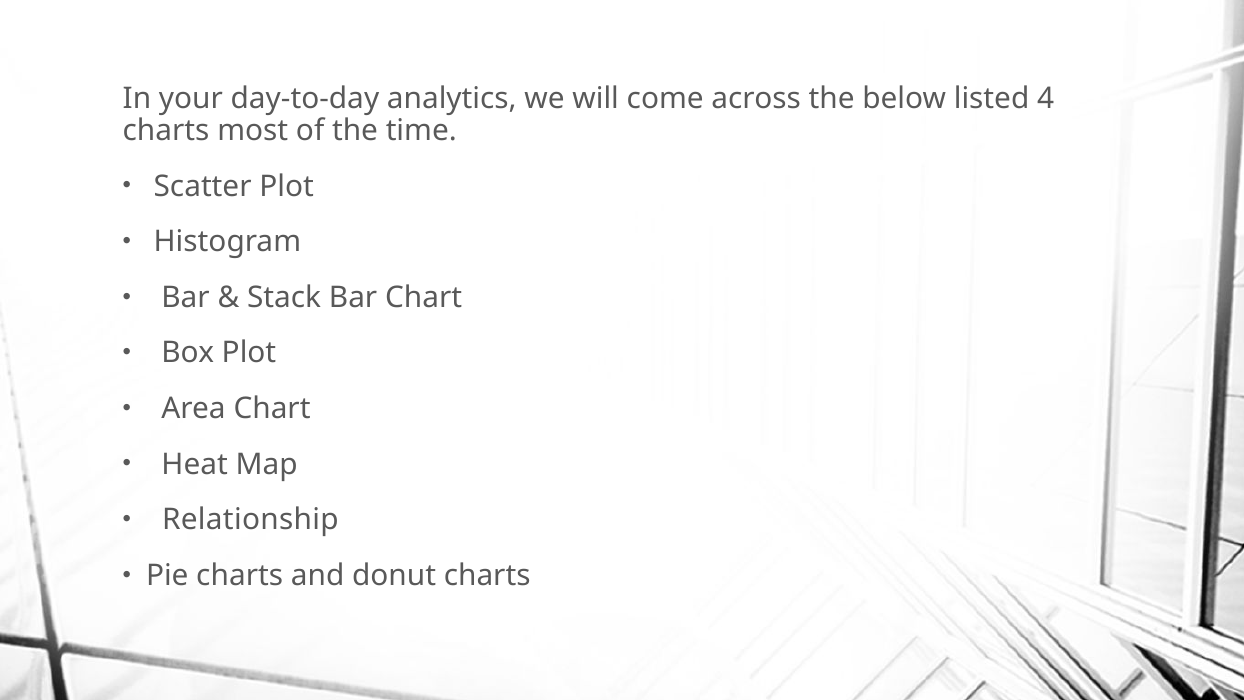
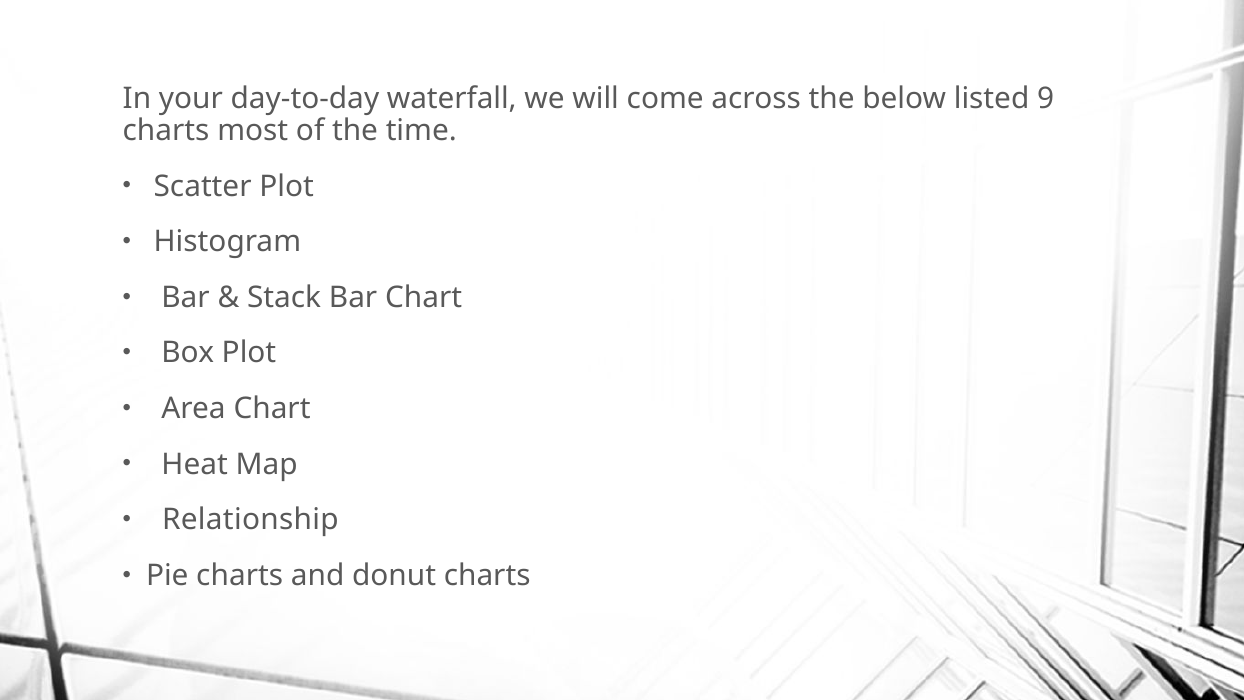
analytics: analytics -> waterfall (452, 98)
4: 4 -> 9 (1046, 98)
